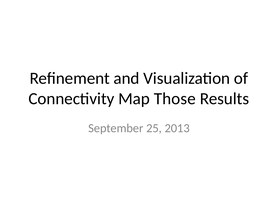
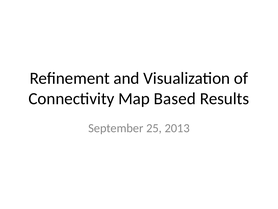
Those: Those -> Based (175, 99)
